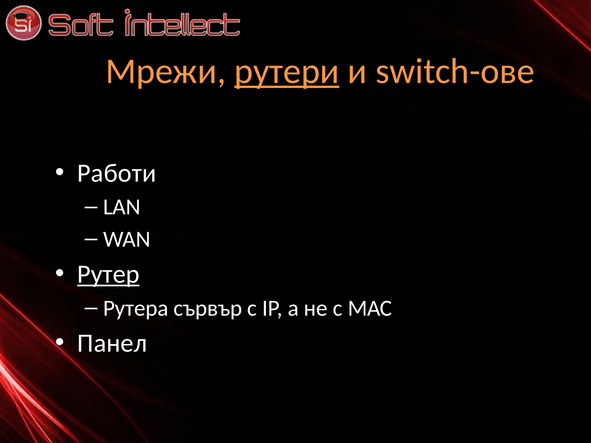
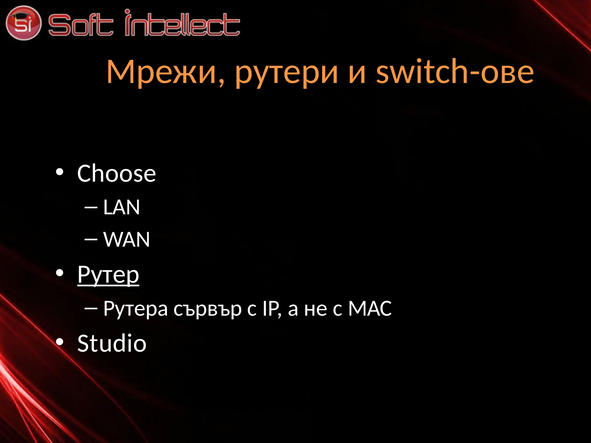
рутери underline: present -> none (287, 71)
Работи: Работи -> Choose (117, 173)
Панел: Панел -> Studio (112, 343)
